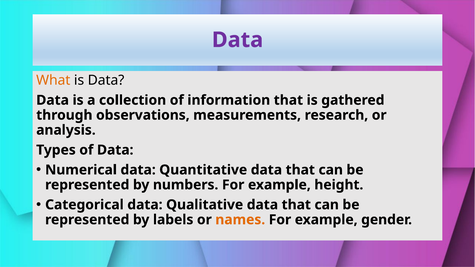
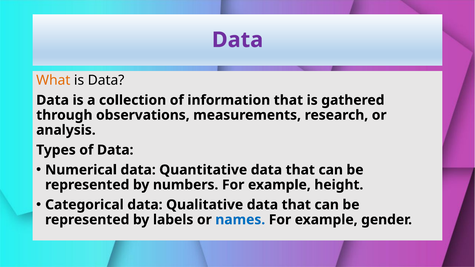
names colour: orange -> blue (240, 220)
